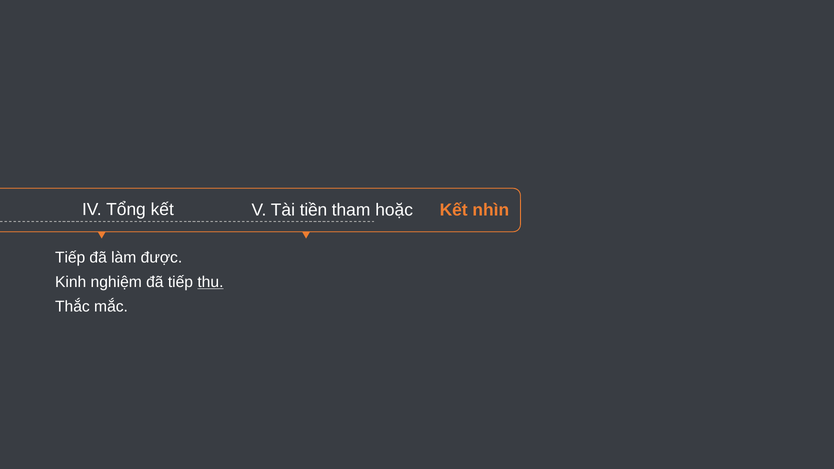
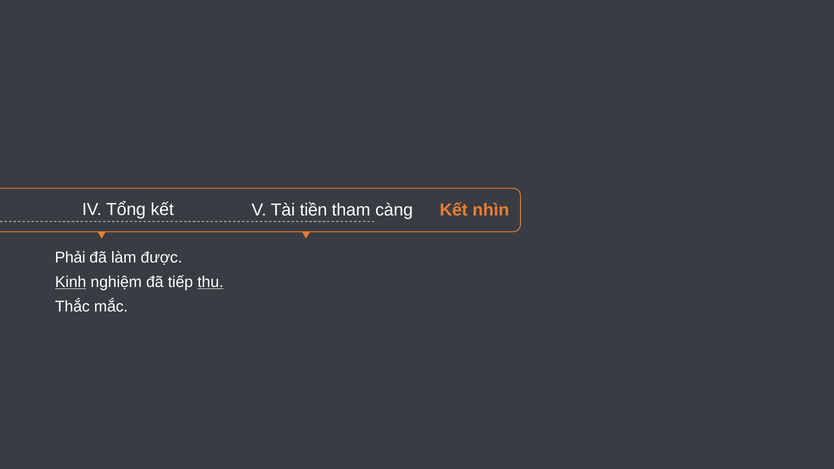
hoặc: hoặc -> càng (394, 210)
Tiếp: Tiếp -> Phải (70, 258)
Kinh underline: none -> present (71, 282)
